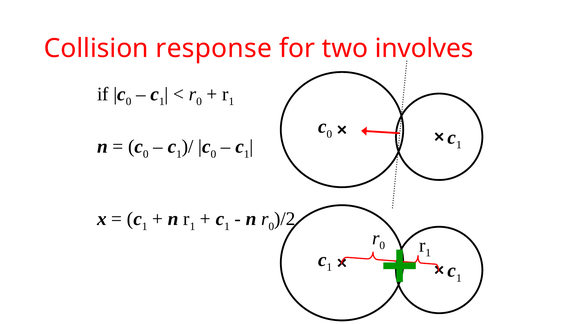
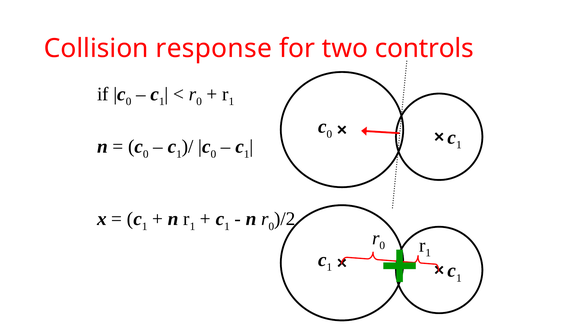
involves: involves -> controls (424, 48)
